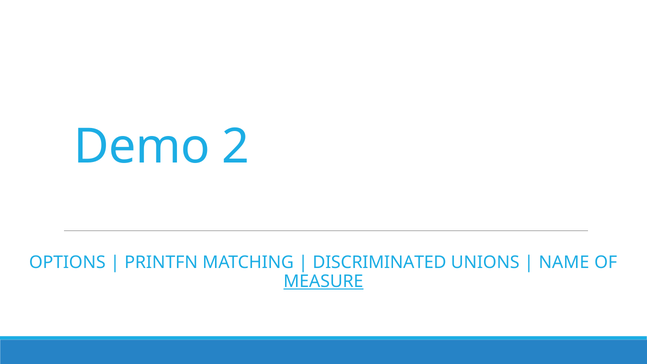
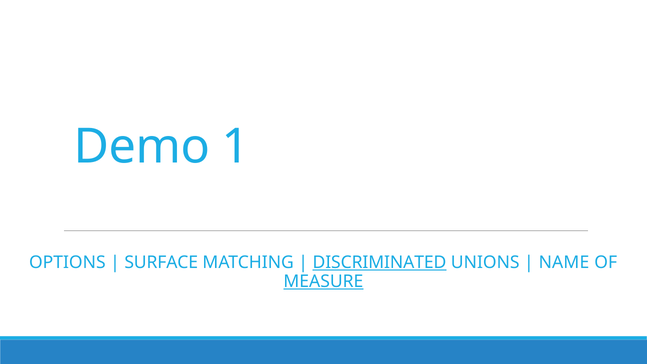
2: 2 -> 1 (236, 147)
PRINTFN: PRINTFN -> SURFACE (161, 262)
DISCRIMINATED underline: none -> present (379, 262)
